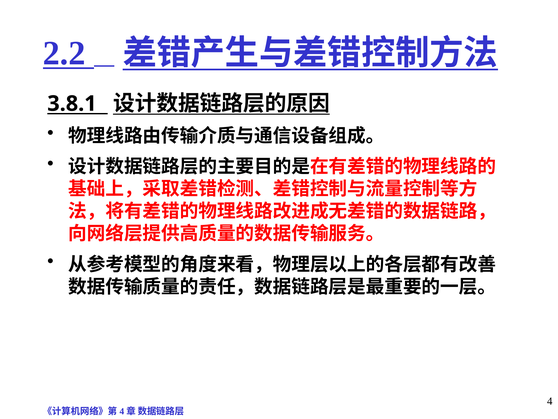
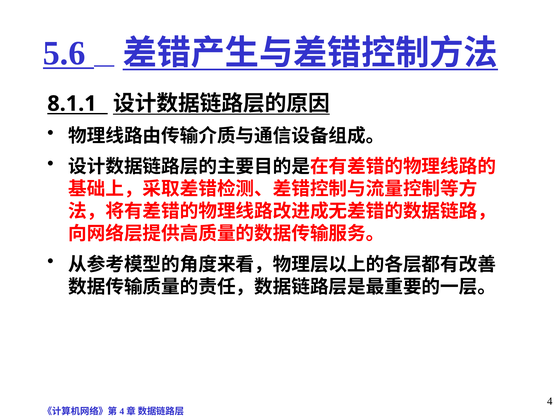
2.2: 2.2 -> 5.6 (64, 53)
3.8.1: 3.8.1 -> 8.1.1 (72, 104)
